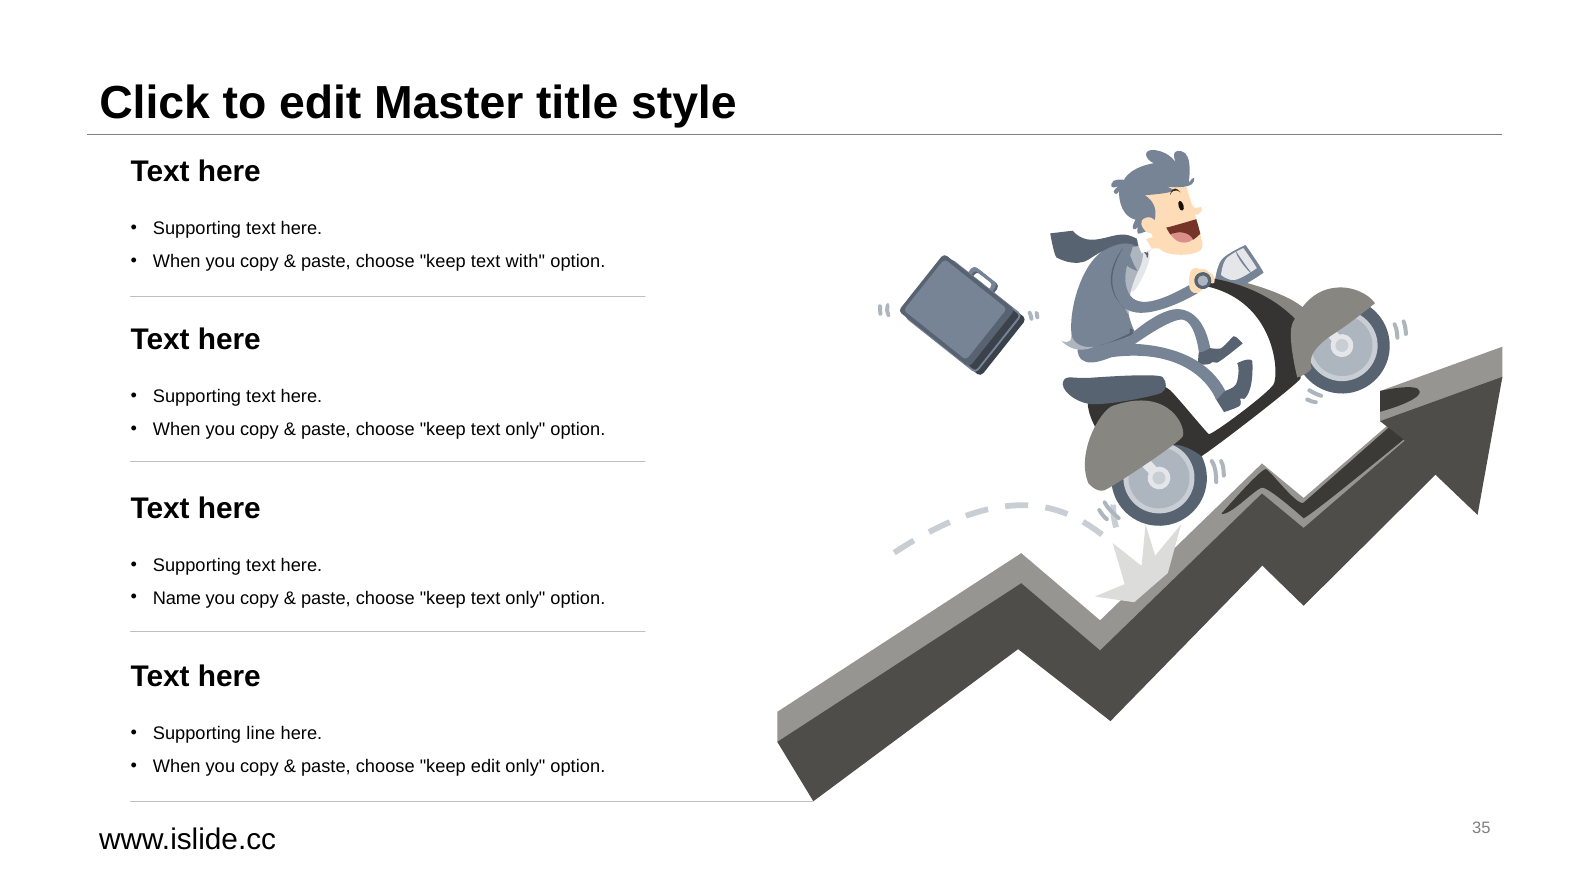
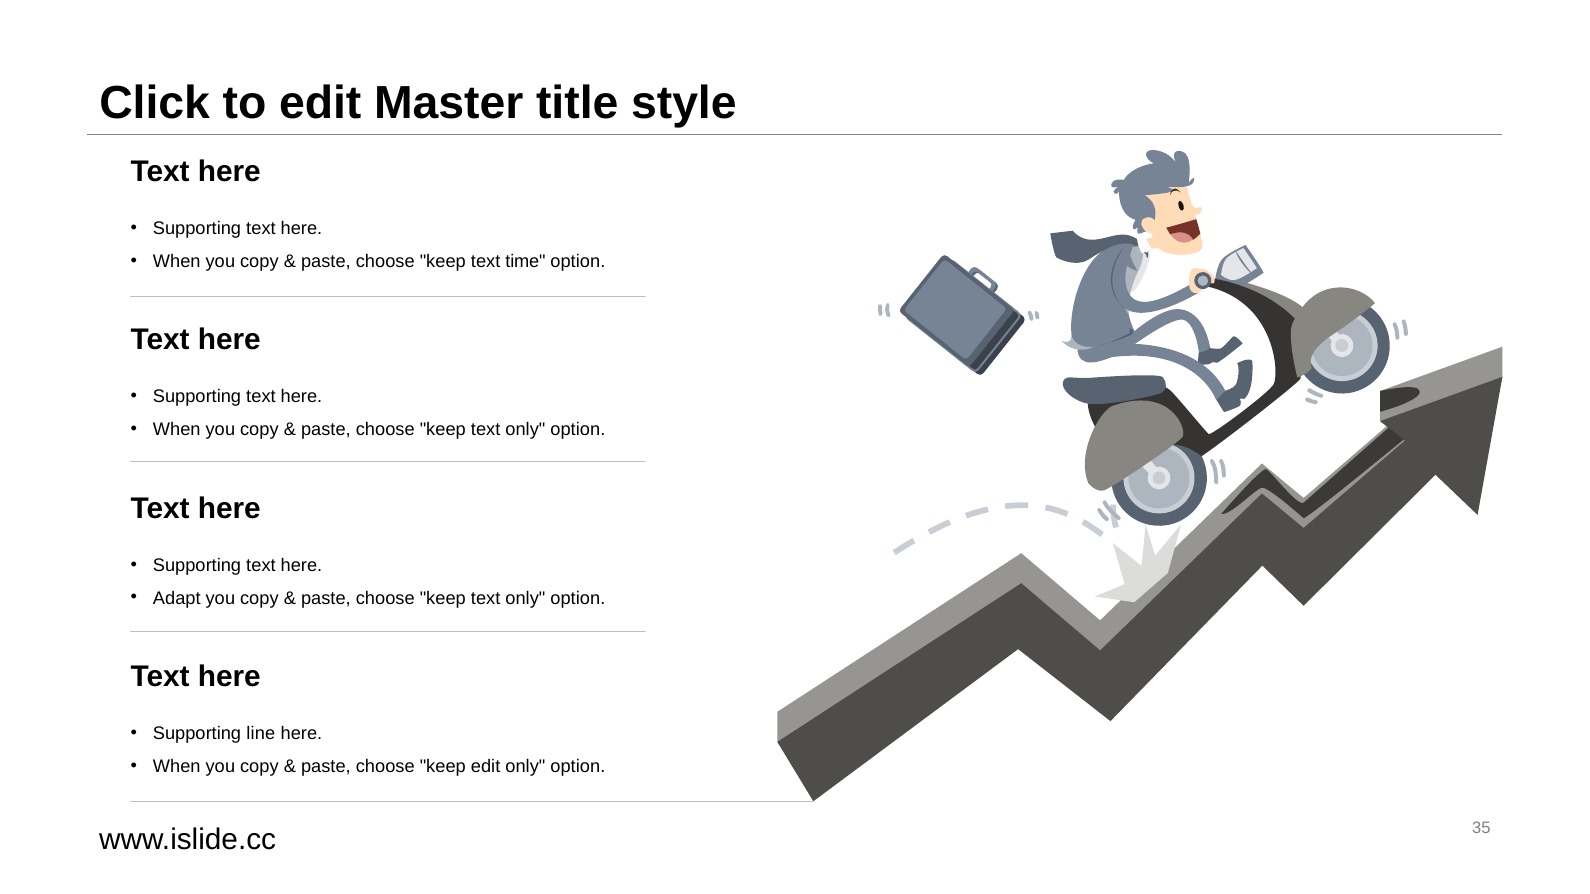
with: with -> time (525, 261)
Name: Name -> Adapt (177, 598)
